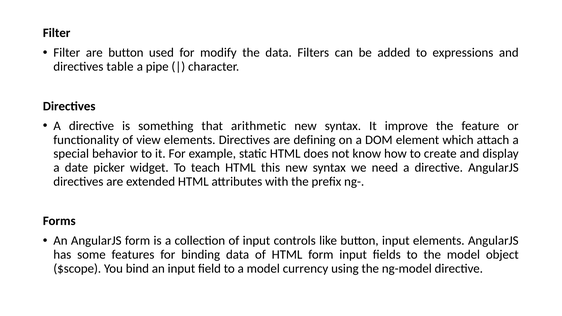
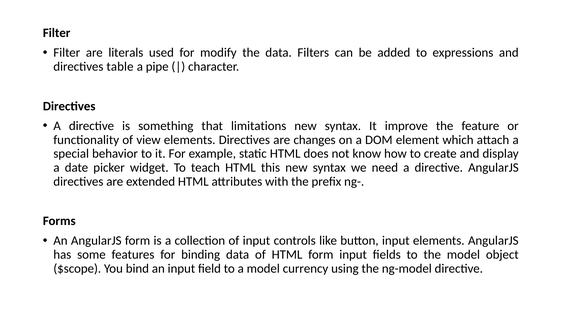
are button: button -> literals (126, 53)
arithmetic: arithmetic -> limitations (259, 126)
defining: defining -> changes (315, 140)
